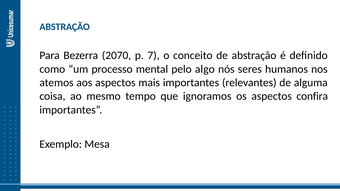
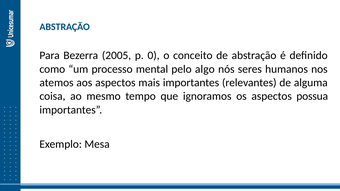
2070: 2070 -> 2005 (117, 56)
7: 7 -> 0 (154, 56)
confira: confira -> possua (312, 96)
